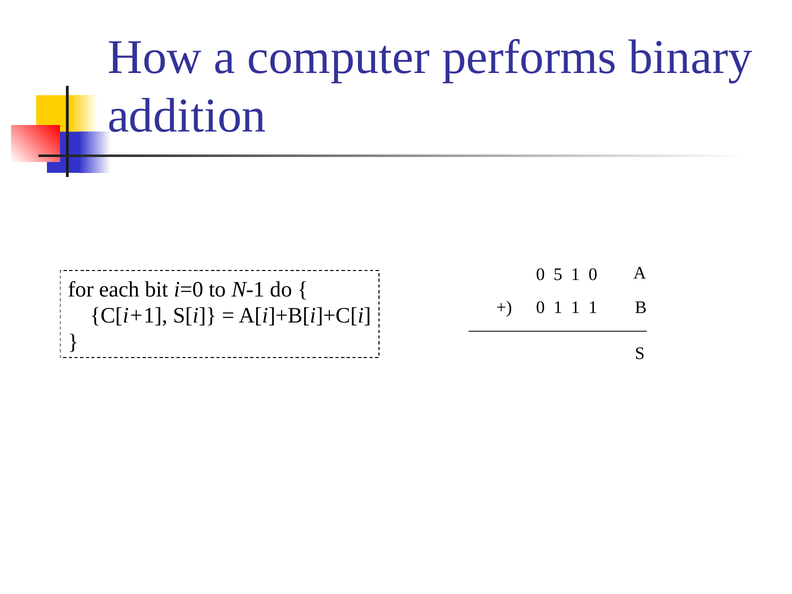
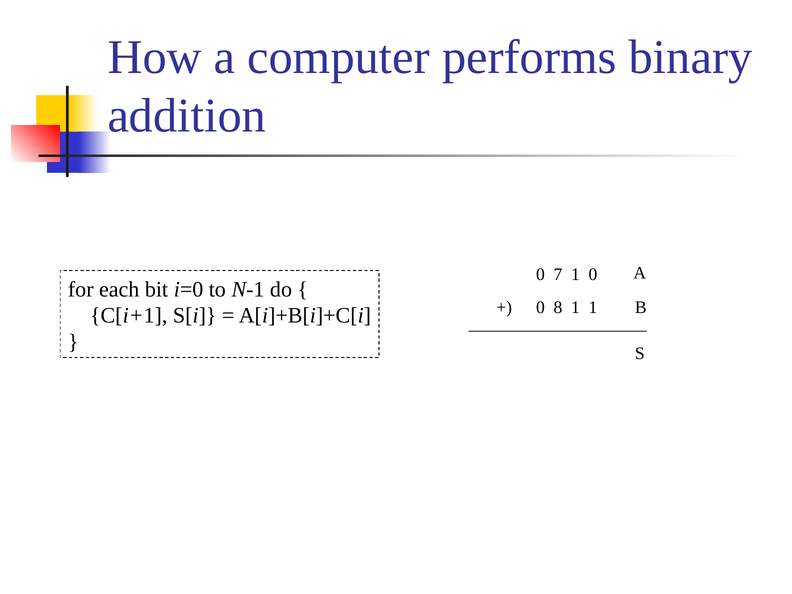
5: 5 -> 7 (558, 274)
0 1: 1 -> 8 (558, 307)
